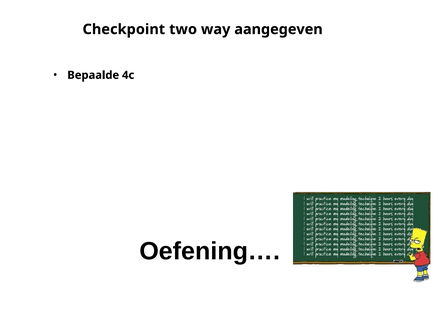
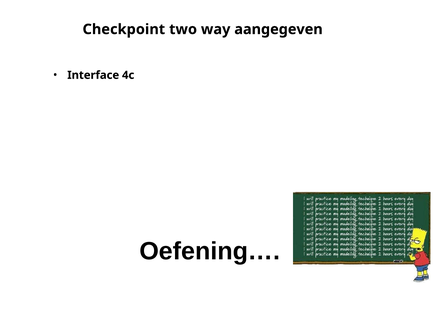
Bepaalde: Bepaalde -> Interface (93, 75)
